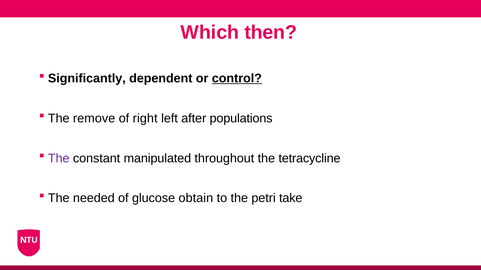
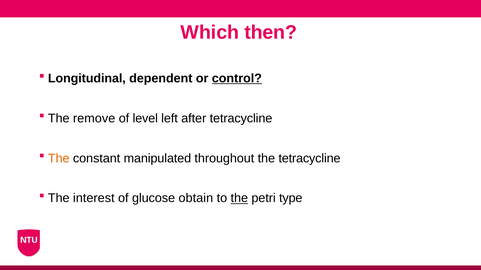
Significantly: Significantly -> Longitudinal (87, 78)
right: right -> level (145, 118)
after populations: populations -> tetracycline (241, 118)
The colour: purple -> orange (59, 159)
needed: needed -> interest (94, 199)
the underline: none -> present (239, 199)
take: take -> type (291, 199)
